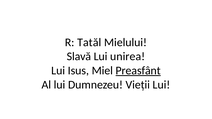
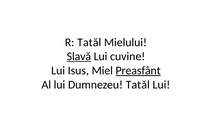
Slavă underline: none -> present (79, 57)
unirea: unirea -> cuvine (128, 57)
Dumnezeu Vieții: Vieții -> Tatăl (138, 85)
